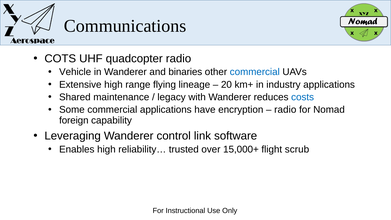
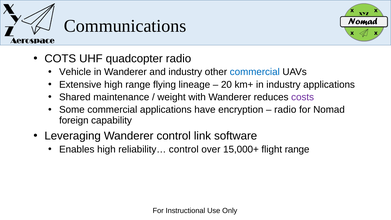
and binaries: binaries -> industry (185, 72)
legacy: legacy -> weight (172, 97)
costs colour: blue -> purple (303, 97)
reliability… trusted: trusted -> control (184, 149)
flight scrub: scrub -> range (297, 149)
